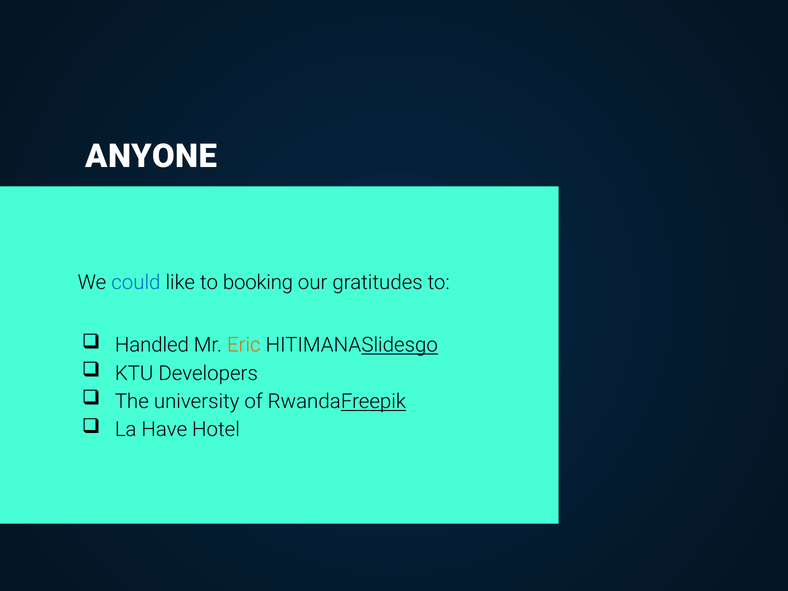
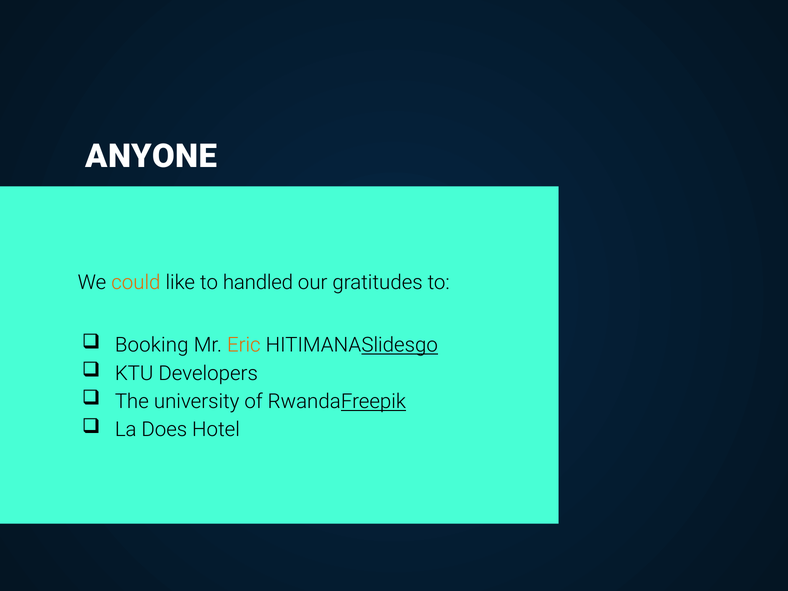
could colour: blue -> orange (136, 282)
booking: booking -> handled (258, 282)
Handled: Handled -> Booking (152, 345)
Have: Have -> Does (164, 430)
